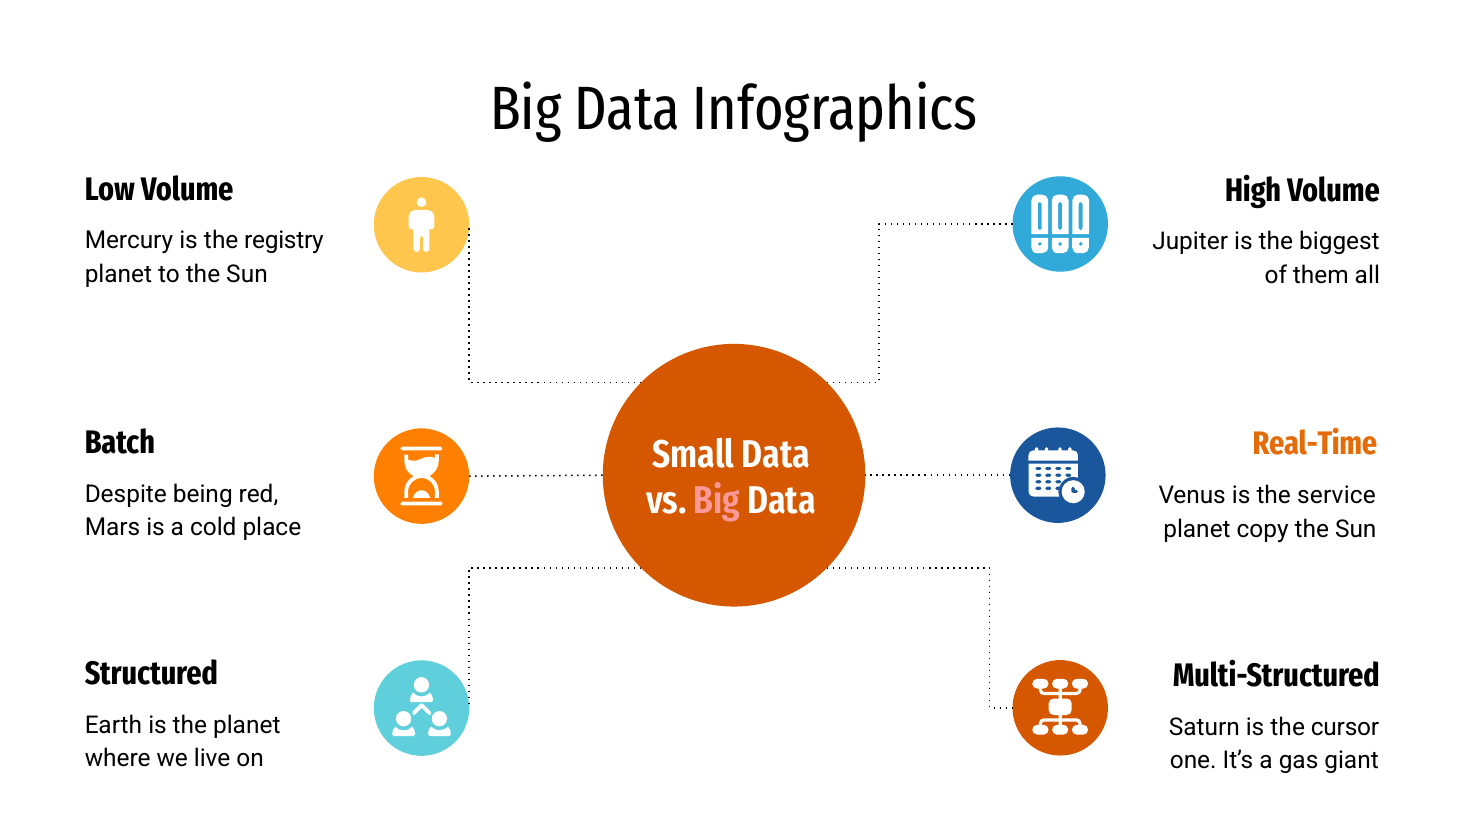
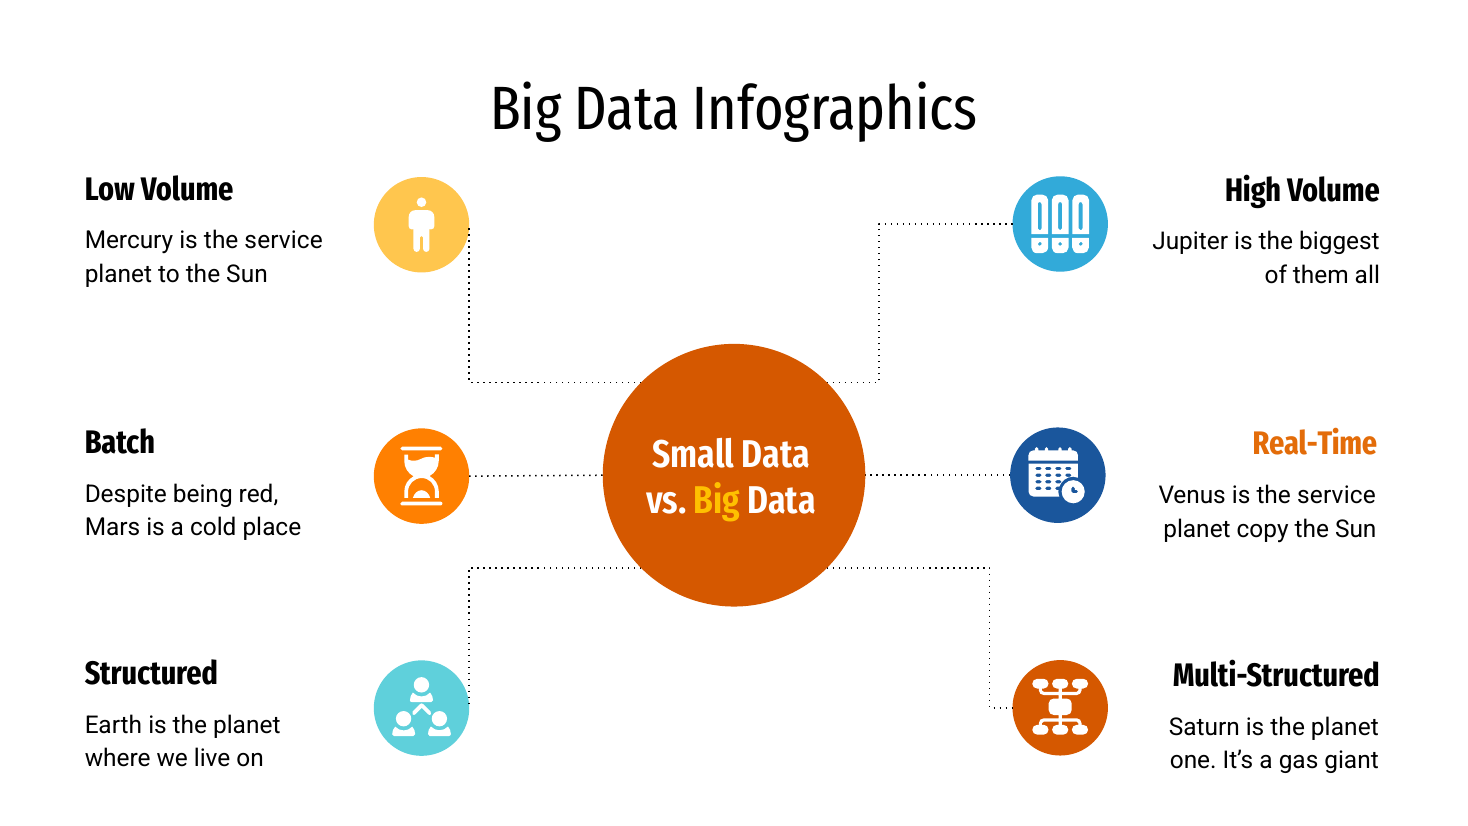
Mercury is the registry: registry -> service (284, 240)
Big colour: pink -> yellow (717, 501)
Saturn is the cursor: cursor -> planet (1345, 727)
